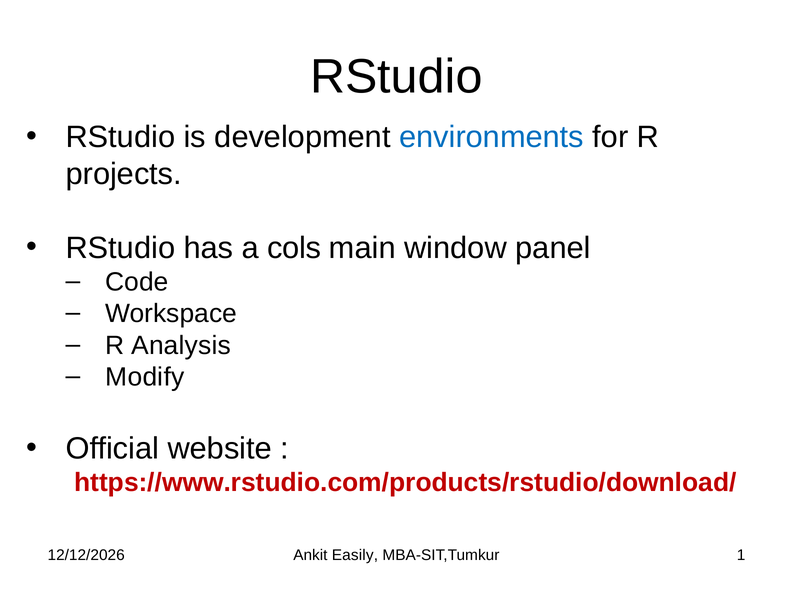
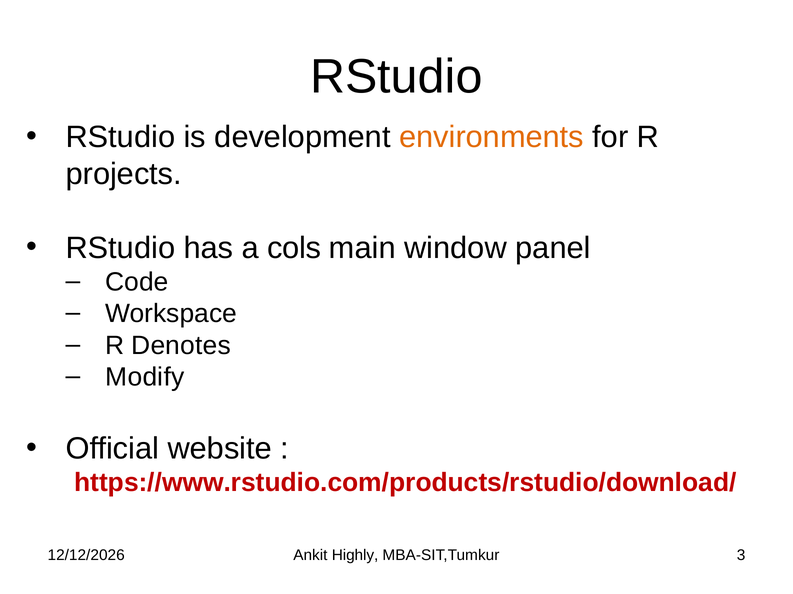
environments colour: blue -> orange (491, 137)
Analysis: Analysis -> Denotes (181, 346)
Easily: Easily -> Highly (355, 556)
1: 1 -> 3 (741, 556)
